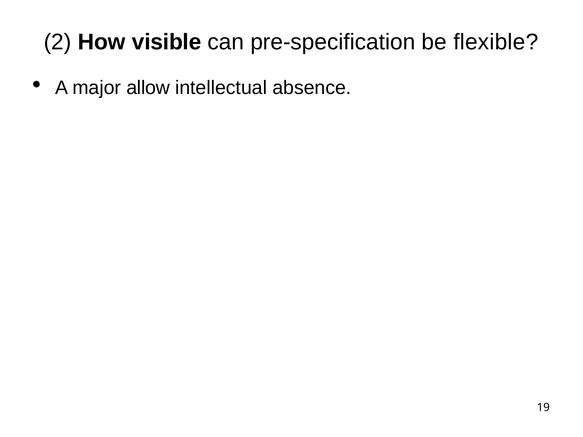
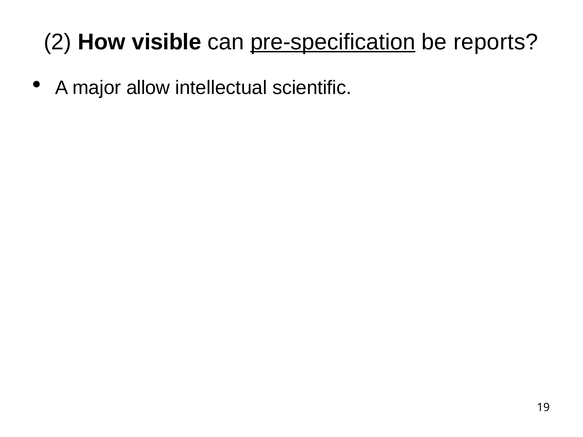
pre-specification underline: none -> present (333, 42)
flexible: flexible -> reports (496, 42)
absence: absence -> scientific (312, 88)
